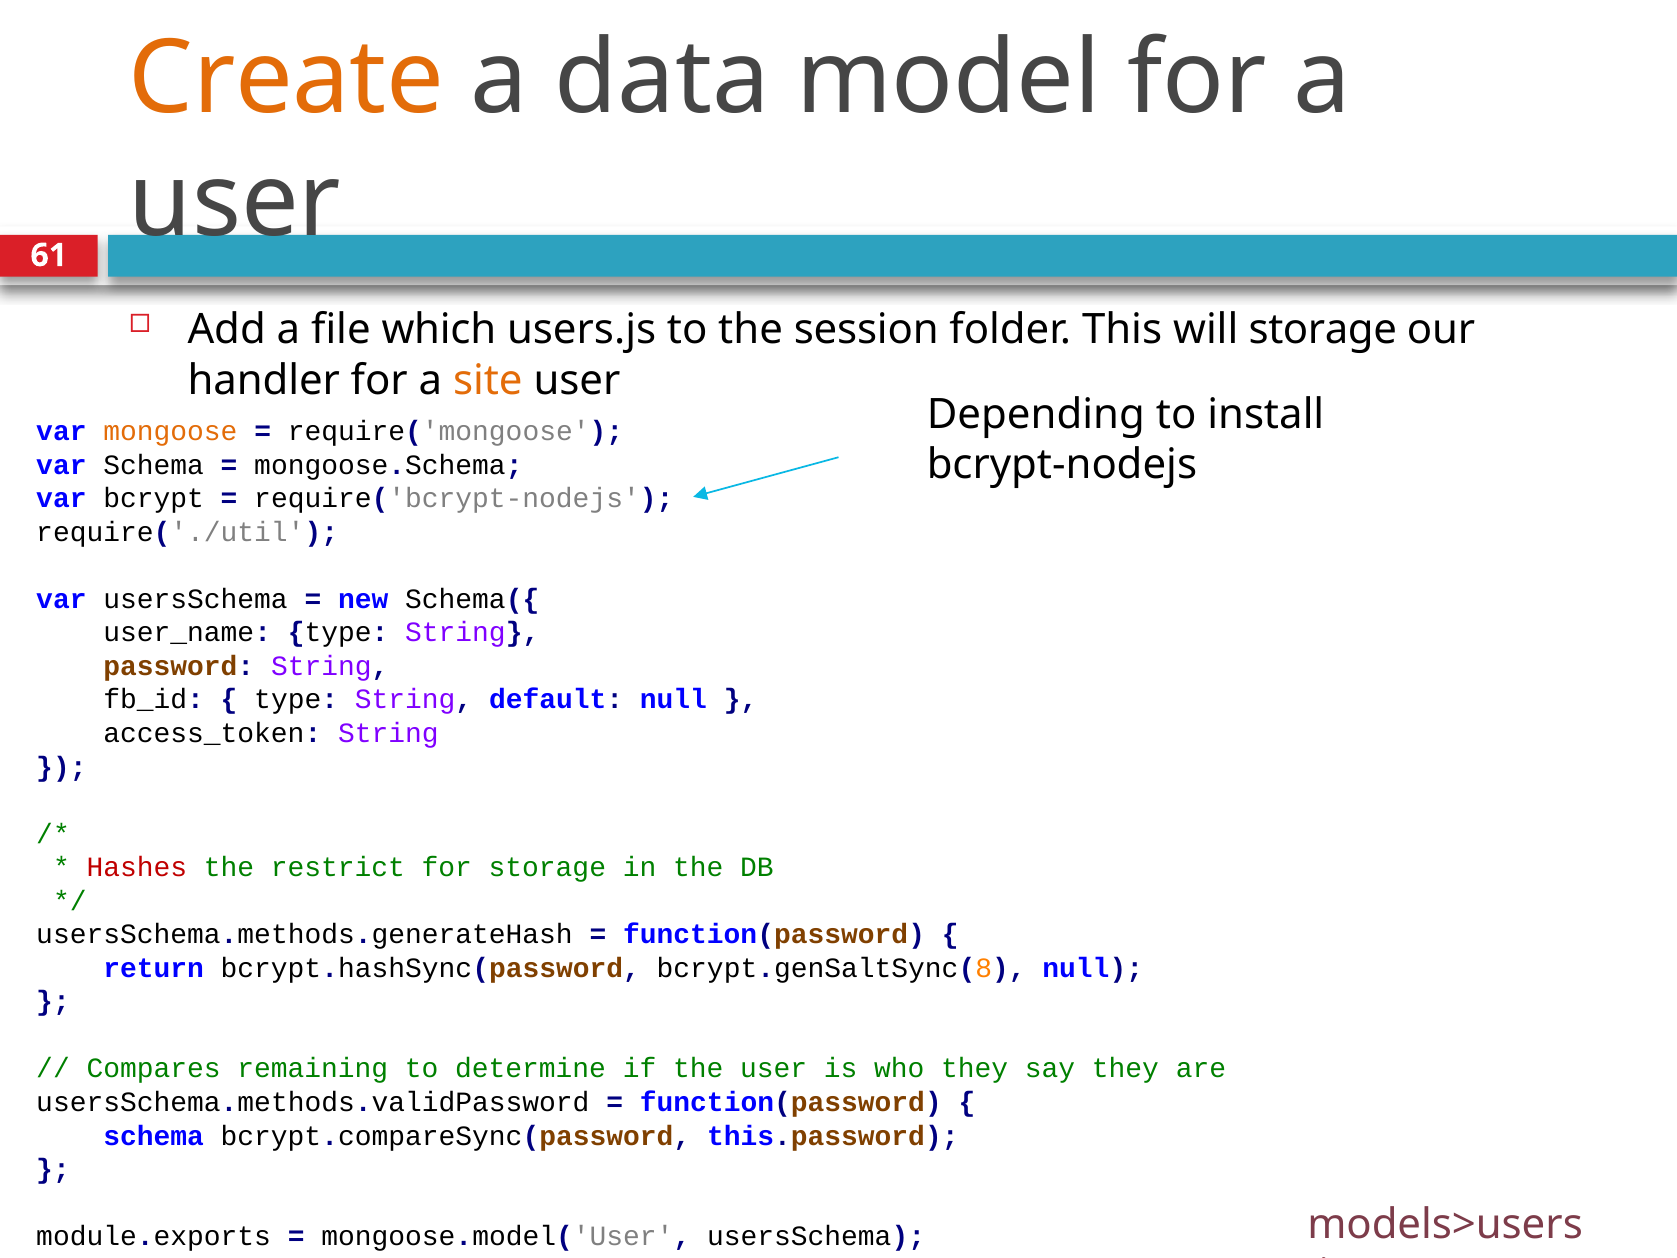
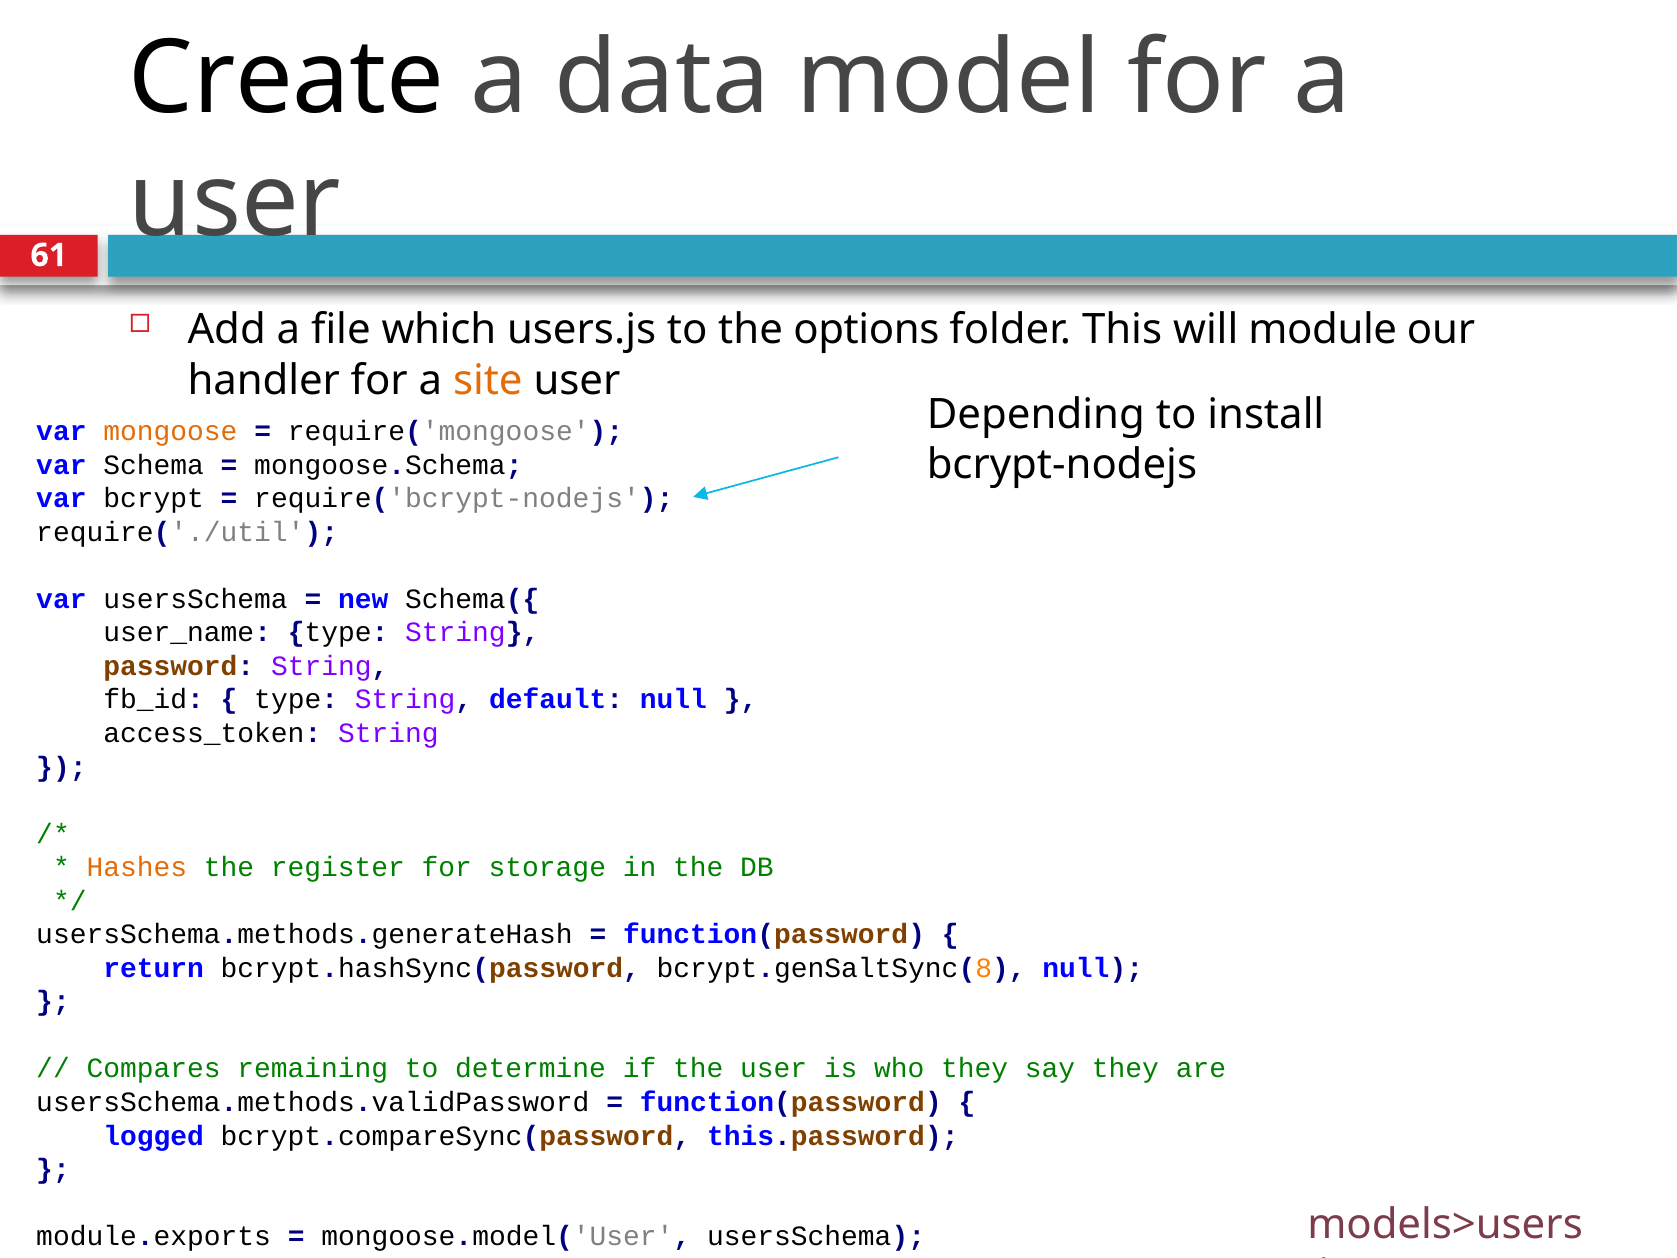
Create colour: orange -> black (287, 78)
session: session -> options (866, 330)
will storage: storage -> module (1323, 330)
Hashes colour: red -> orange (137, 867)
restrict: restrict -> register (338, 867)
schema: schema -> logged (154, 1136)
